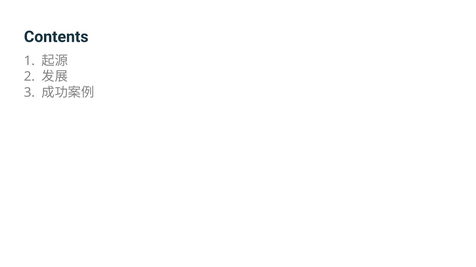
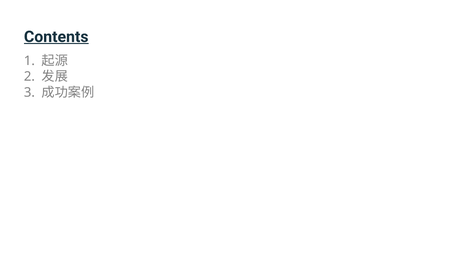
Contents underline: none -> present (56, 37)
